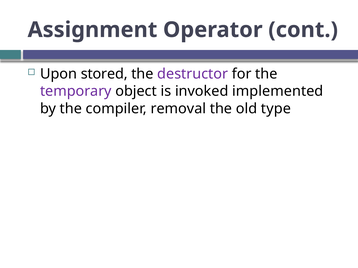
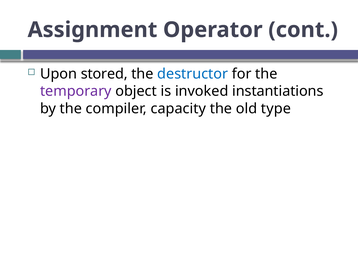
destructor colour: purple -> blue (193, 74)
implemented: implemented -> instantiations (278, 91)
removal: removal -> capacity (178, 109)
